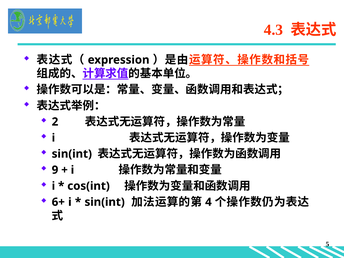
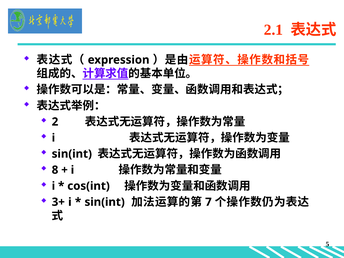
4.3: 4.3 -> 2.1 (274, 30)
9: 9 -> 8 (55, 170)
6+: 6+ -> 3+ (58, 202)
4: 4 -> 7 (208, 202)
